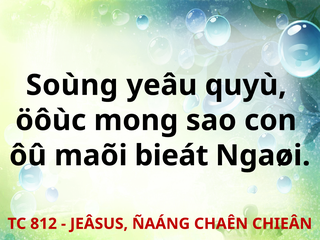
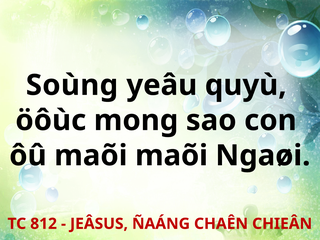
maõi bieát: bieát -> maõi (171, 156)
